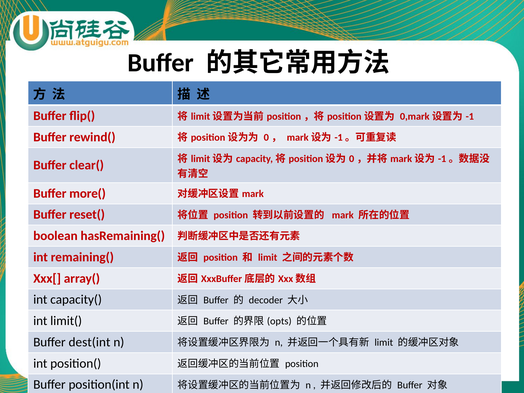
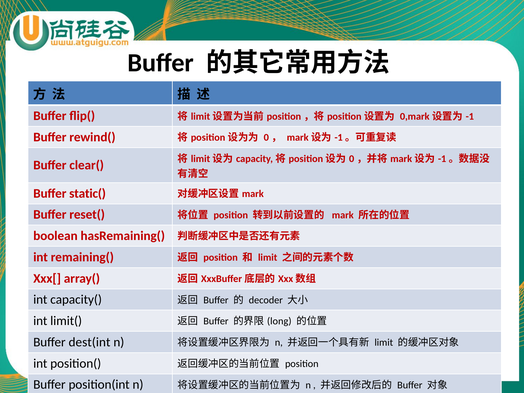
more(: more( -> static( (88, 193)
opts: opts -> long (279, 321)
